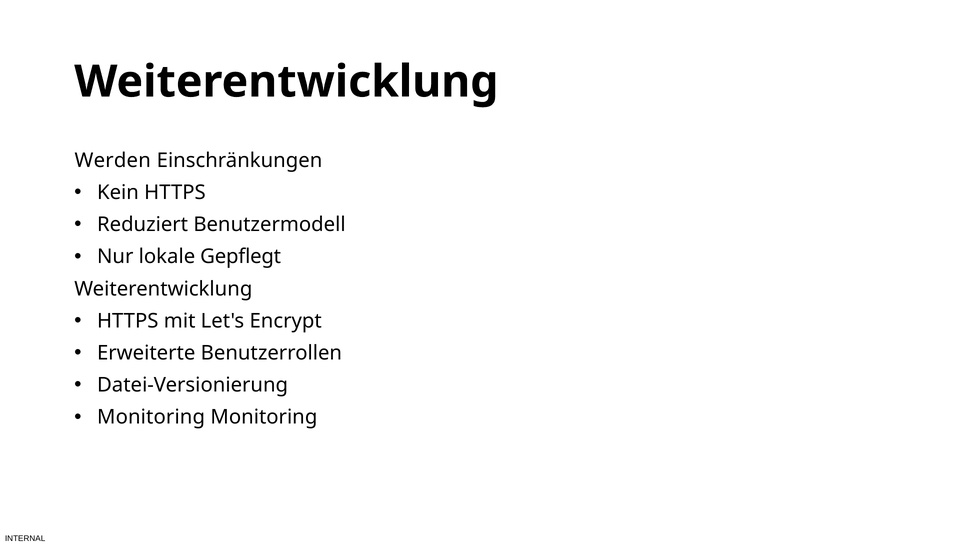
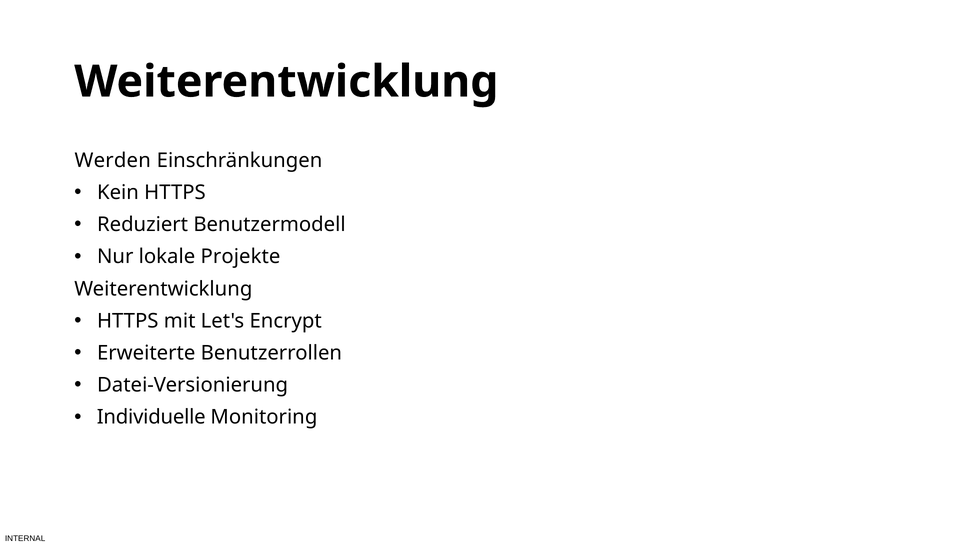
Gepflegt: Gepflegt -> Projekte (240, 257)
Monitoring: Monitoring -> Individuelle (151, 417)
